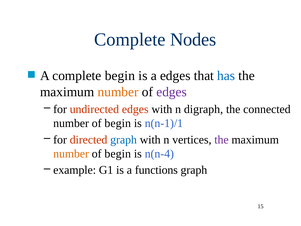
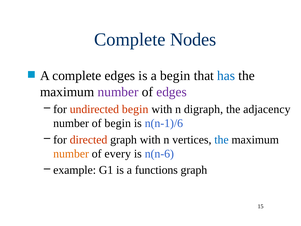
complete begin: begin -> edges (120, 76)
a edges: edges -> begin (175, 76)
number colour: orange -> purple (118, 92)
undirected edges: edges -> begin (135, 109)
connected: connected -> adjacency (267, 109)
n(n-1)/1: n(n-1)/1 -> n(n-1)/6 (164, 123)
graph colour: blue -> black (124, 139)
the colour: purple -> blue (221, 139)
begin: begin -> every (118, 154)
n(n-4: n(n-4 -> n(n-6 (159, 154)
